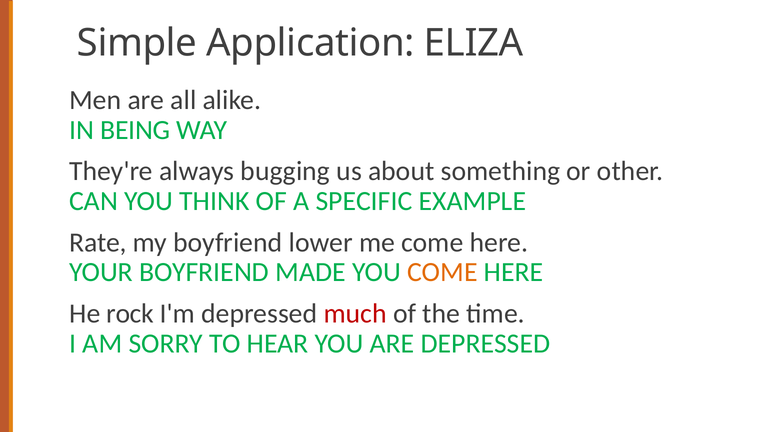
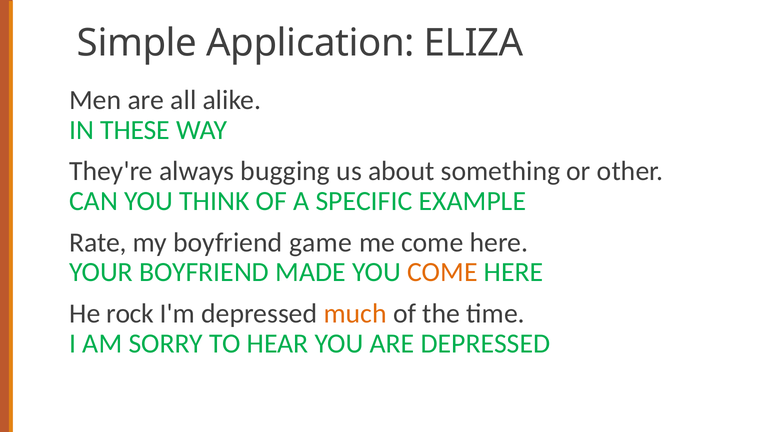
BEING: BEING -> THESE (135, 130)
lower: lower -> game (321, 243)
much colour: red -> orange (355, 314)
